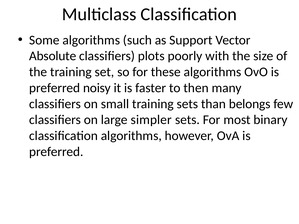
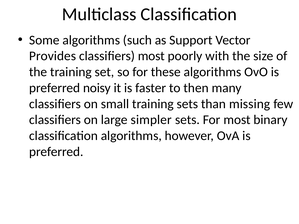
Absolute: Absolute -> Provides (53, 56)
classifiers plots: plots -> most (151, 56)
belongs: belongs -> missing (250, 104)
